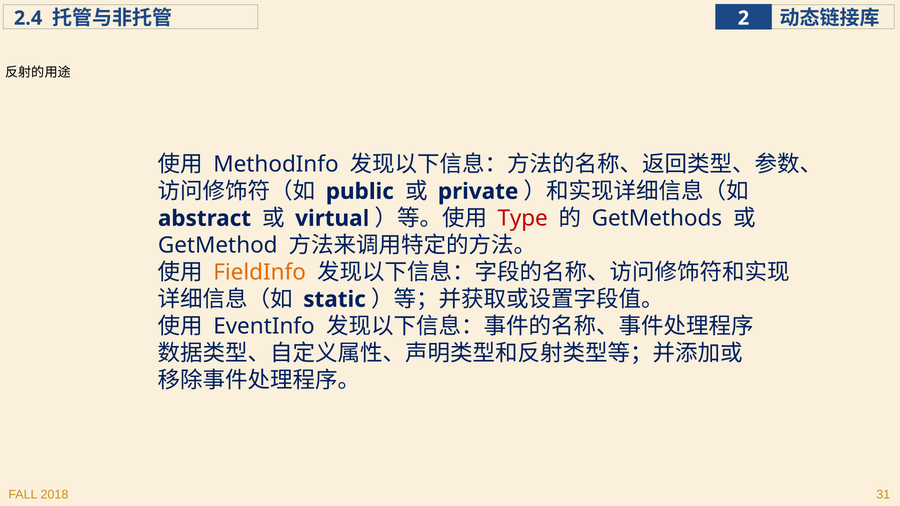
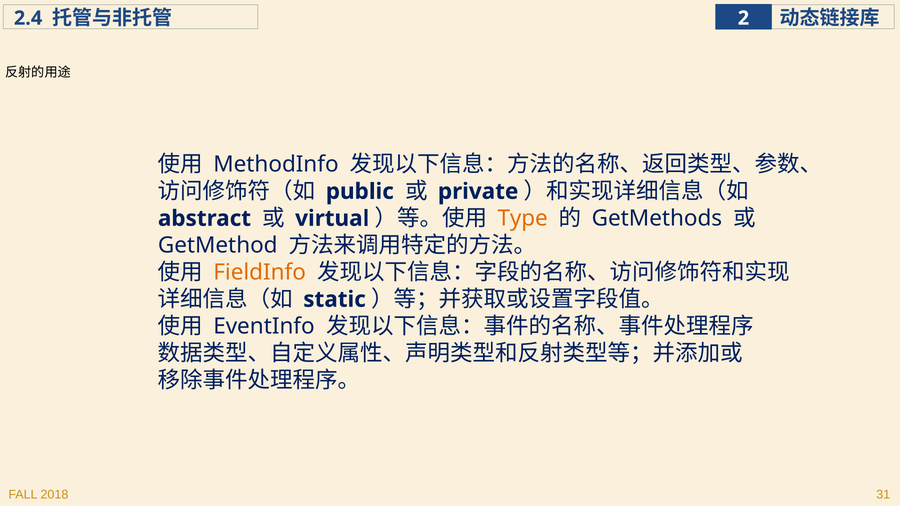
Type colour: red -> orange (523, 219)
